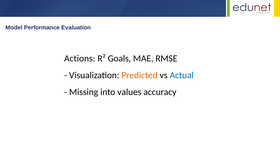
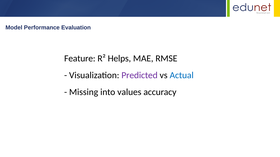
Actions: Actions -> Feature (80, 59)
Goals: Goals -> Helps (119, 59)
Predicted colour: orange -> purple (140, 76)
